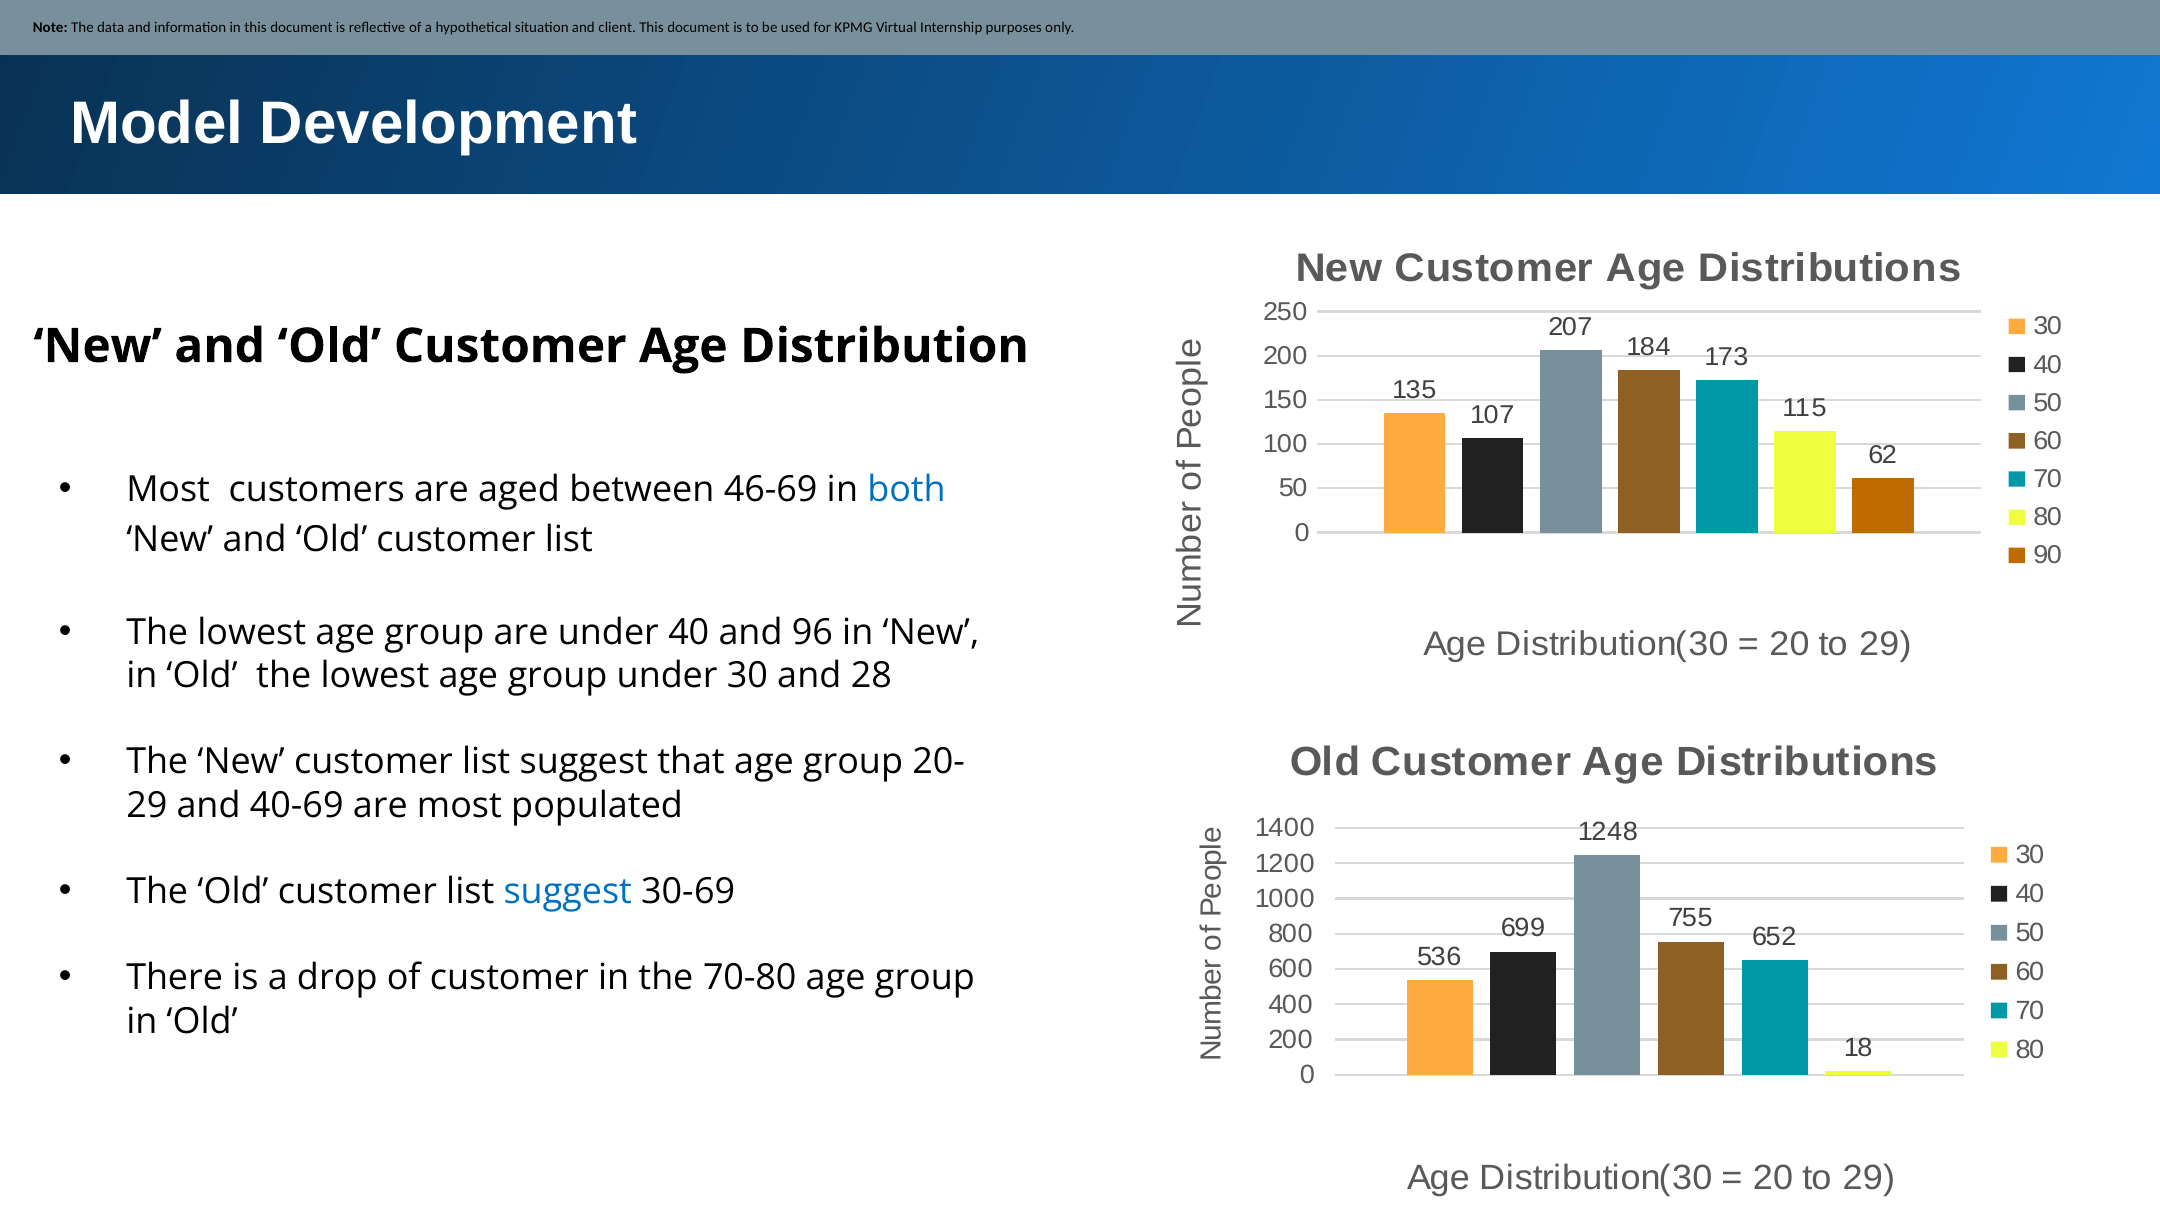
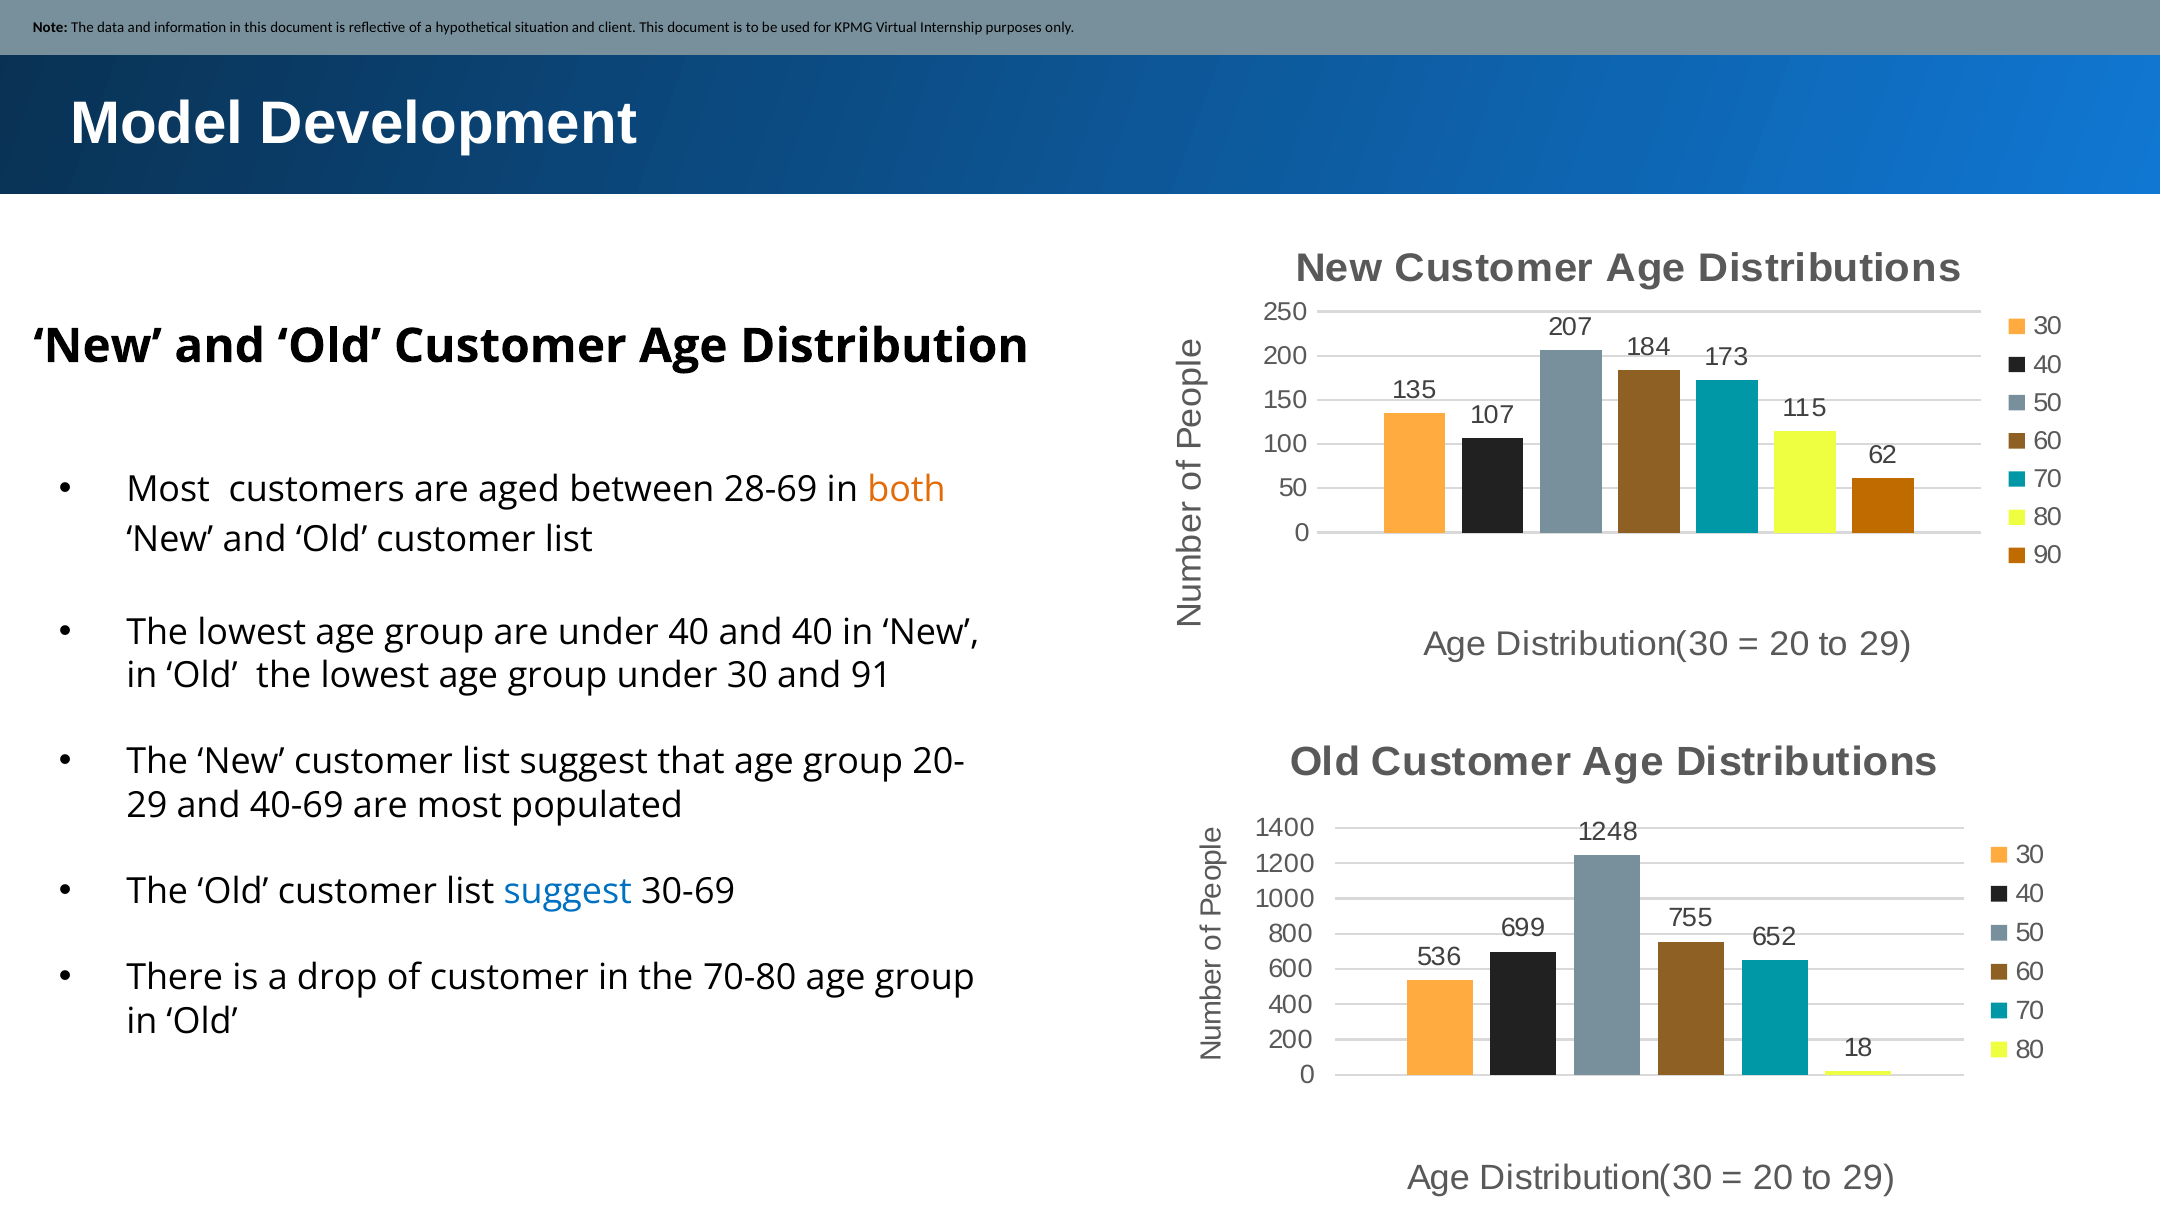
46-69: 46-69 -> 28-69 (771, 490)
both colour: blue -> orange (907, 490)
and 96: 96 -> 40 (812, 632)
28: 28 -> 91 (871, 676)
